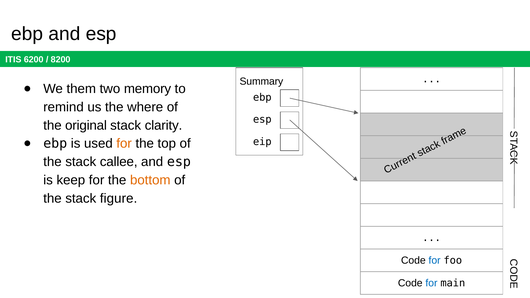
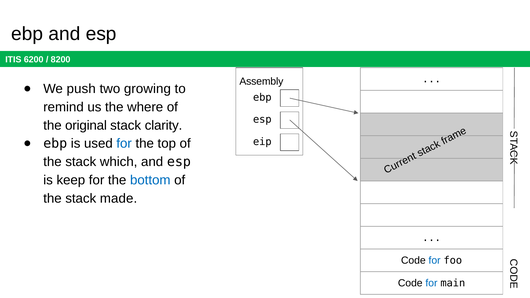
Summary: Summary -> Assembly (261, 81)
them: them -> push (81, 89)
memory: memory -> growing (147, 89)
for colour: orange -> blue (124, 144)
callee: callee -> which (119, 162)
bottom colour: orange -> blue (150, 180)
figure: figure -> made (119, 198)
